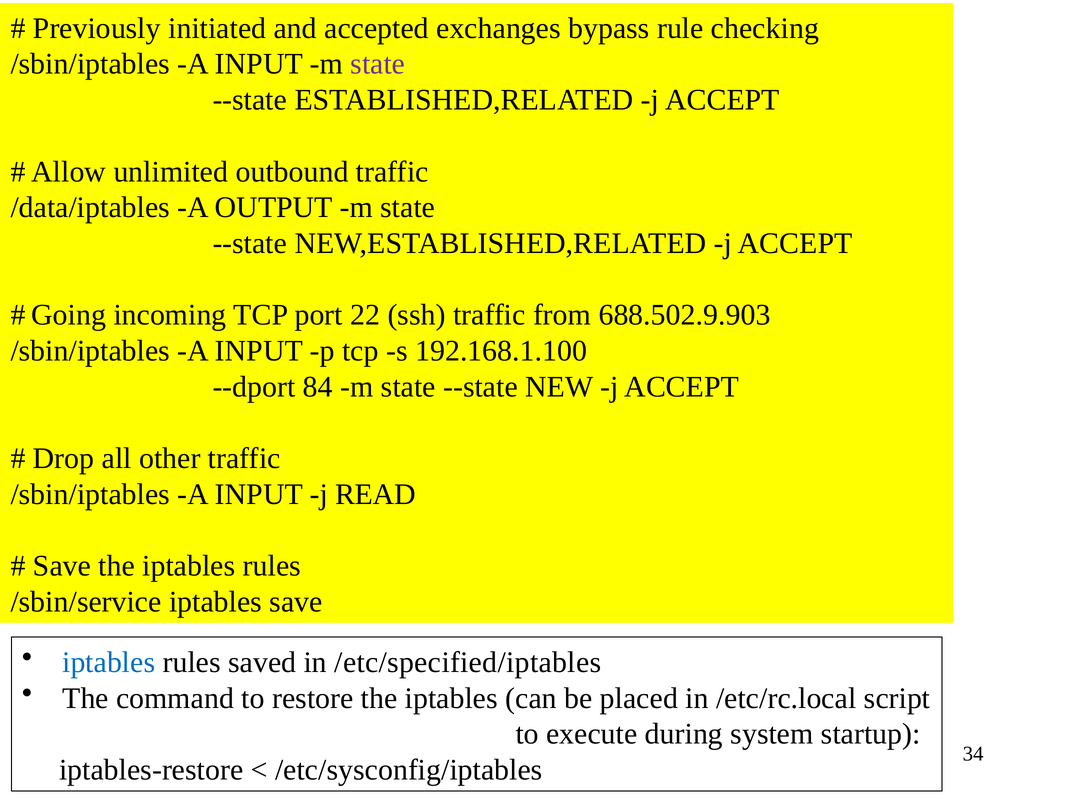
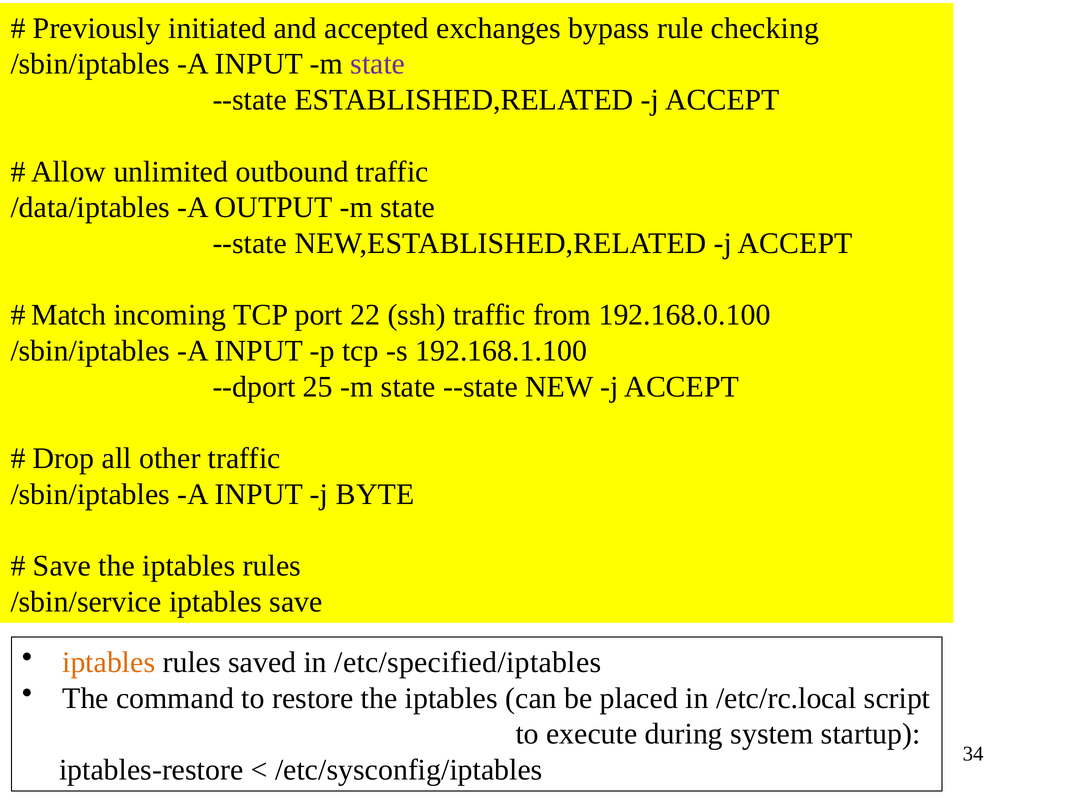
Going: Going -> Match (69, 315)
688.502.9.903: 688.502.9.903 -> 192.168.0.100 (685, 315)
84: 84 -> 25 (318, 387)
READ: READ -> BYTE (375, 494)
iptables colour: blue -> orange (109, 663)
